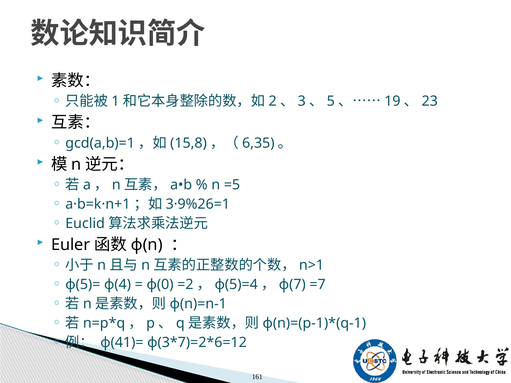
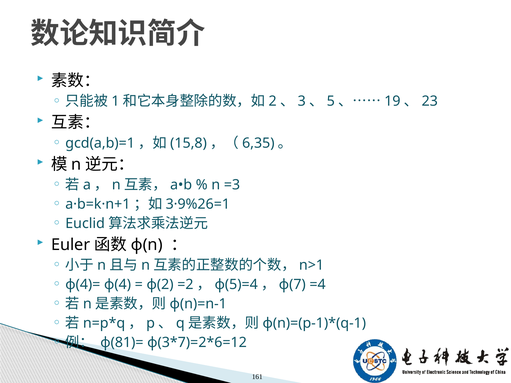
=5: =5 -> =3 (232, 185)
φ(5)=: φ(5)= -> φ(4)= (83, 285)
φ(0: φ(0 -> φ(2 (160, 285)
=7: =7 -> =4 (318, 285)
φ(41)=: φ(41)= -> φ(81)= (122, 343)
